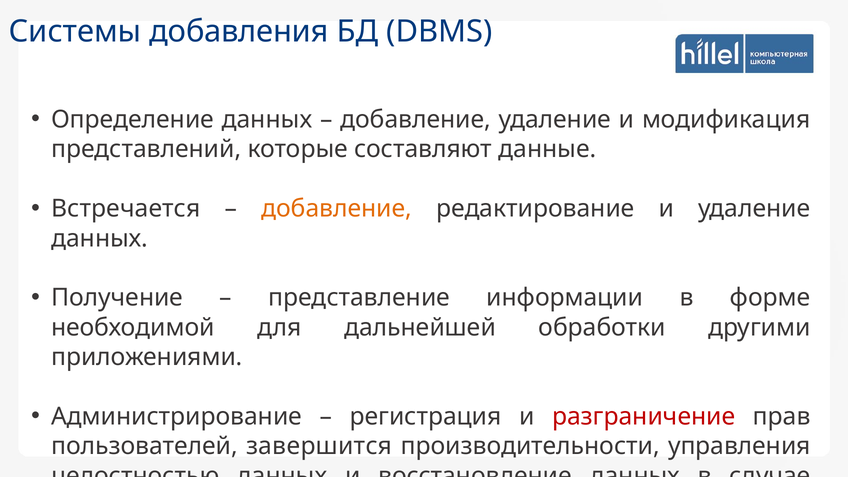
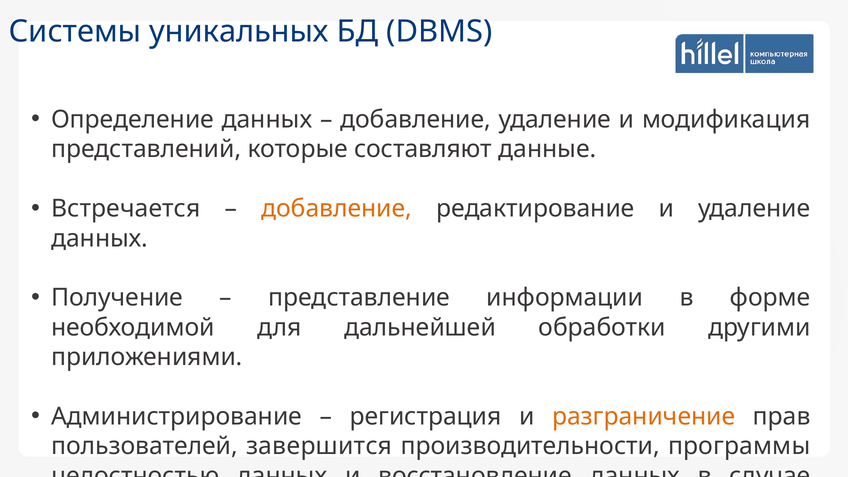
добавления: добавления -> уникальных (239, 31)
разграничение colour: red -> orange (644, 417)
управления: управления -> программы (739, 446)
